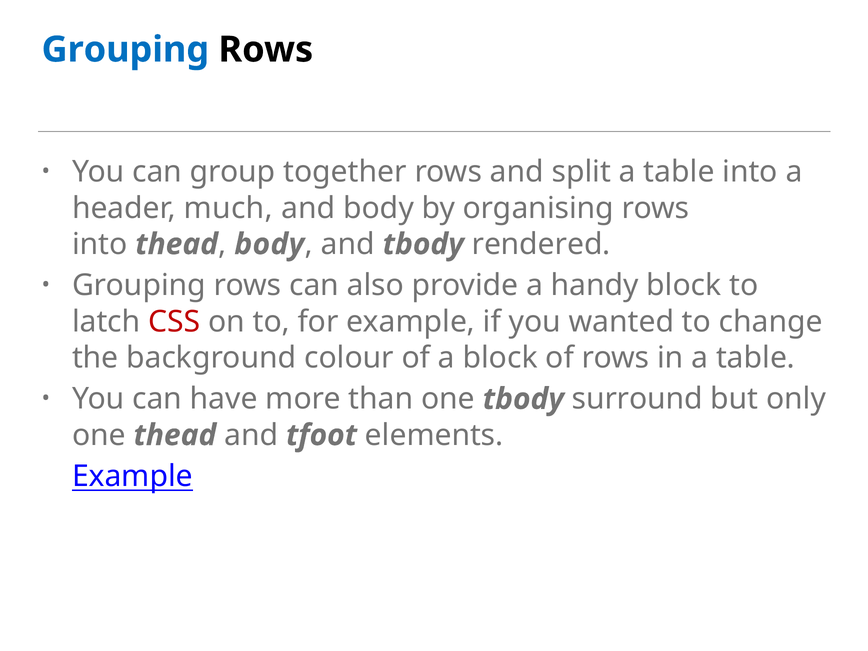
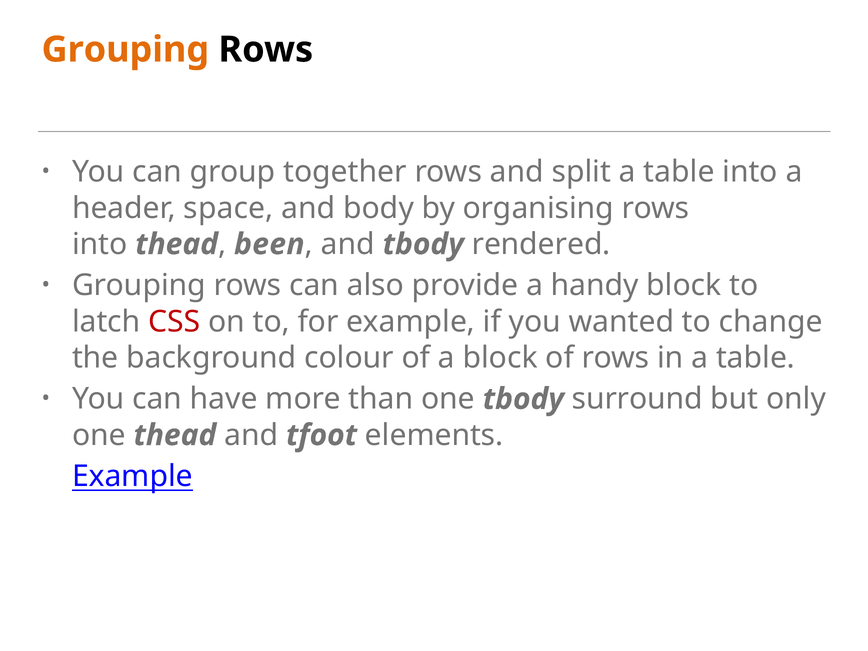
Grouping colour: blue -> orange (125, 50)
much: much -> space (228, 208)
body: body -> been (269, 244)
